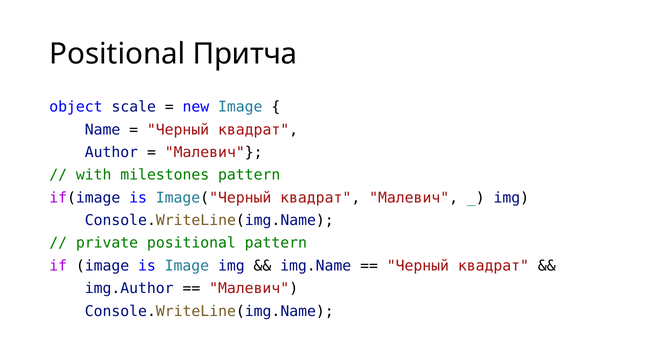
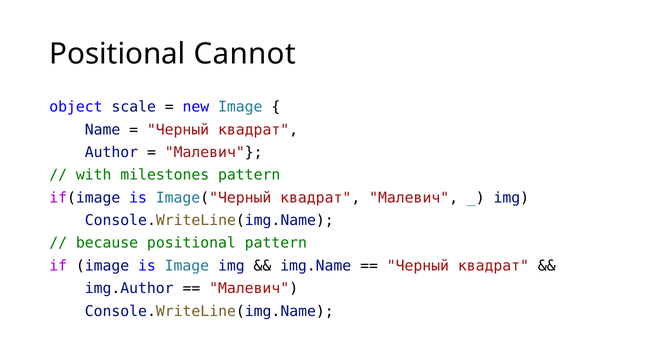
Притча: Притча -> Cannot (245, 54)
private: private -> because (107, 243)
